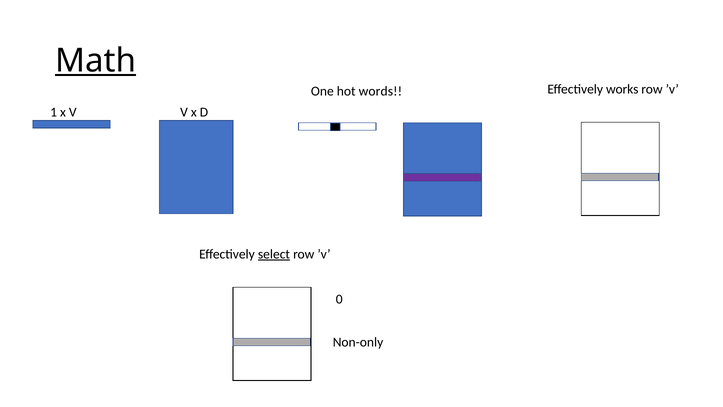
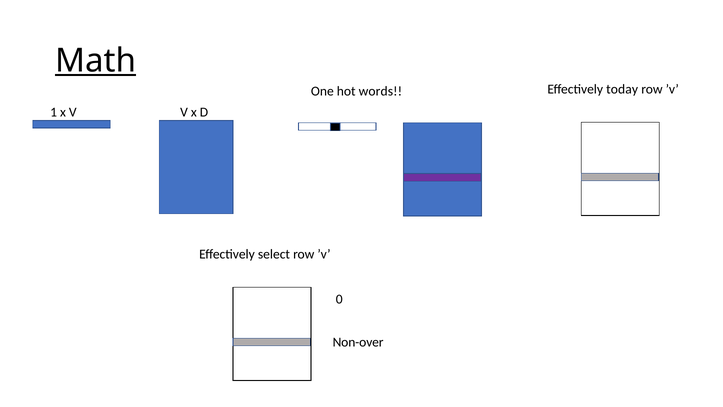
works: works -> today (622, 89)
select underline: present -> none (274, 254)
Non-only: Non-only -> Non-over (358, 342)
